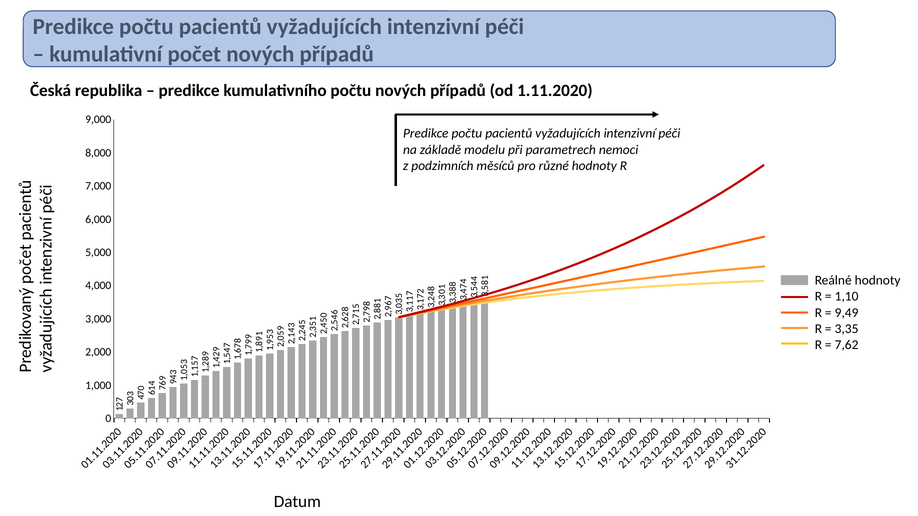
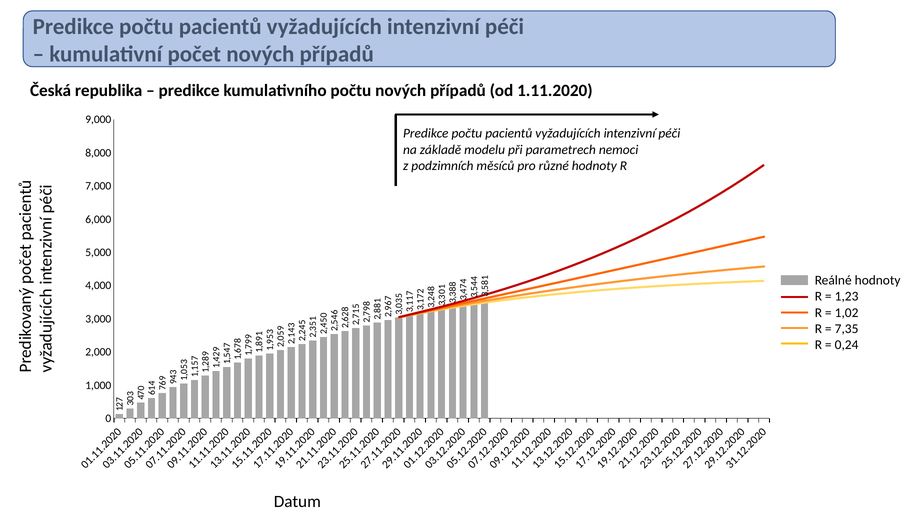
1,10: 1,10 -> 1,23 (847, 297)
9,49: 9,49 -> 1,02 (847, 313)
3,35: 3,35 -> 7,35 (847, 329)
7,62: 7,62 -> 0,24 (847, 345)
